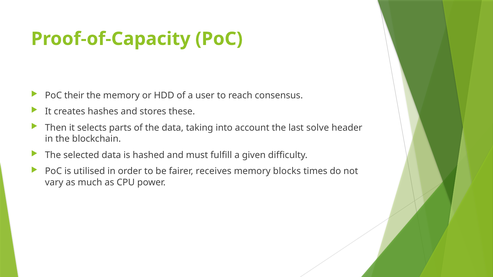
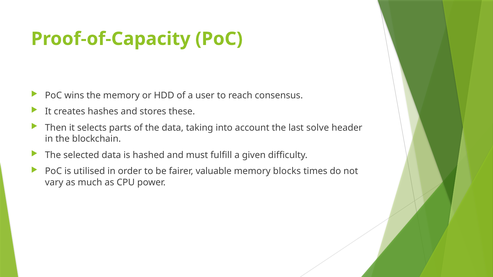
their: their -> wins (74, 95)
receives: receives -> valuable (214, 171)
